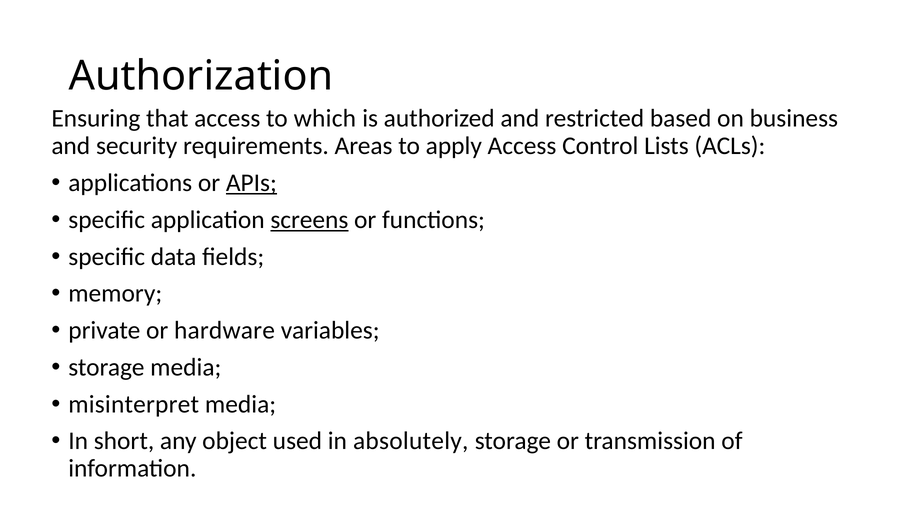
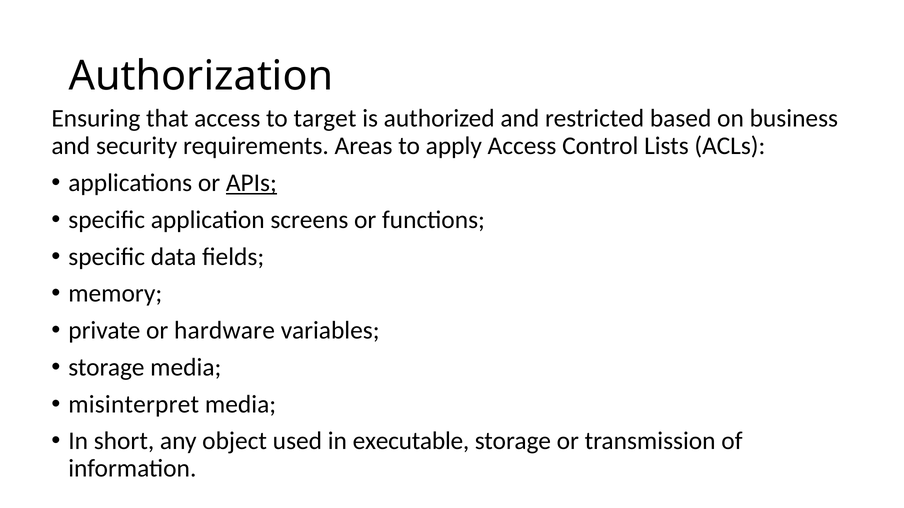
which: which -> target (325, 119)
screens underline: present -> none (309, 220)
absolutely: absolutely -> executable (411, 442)
